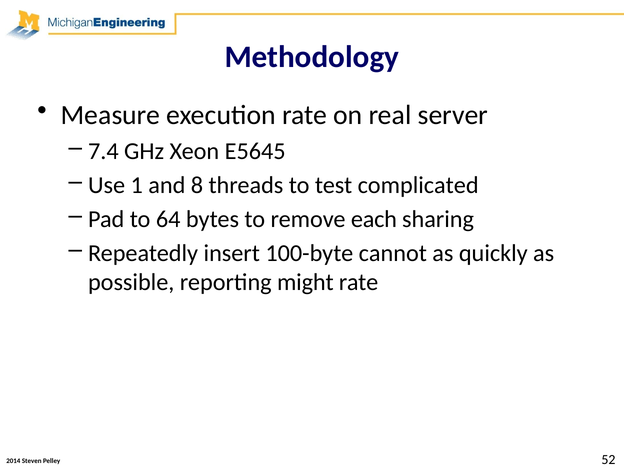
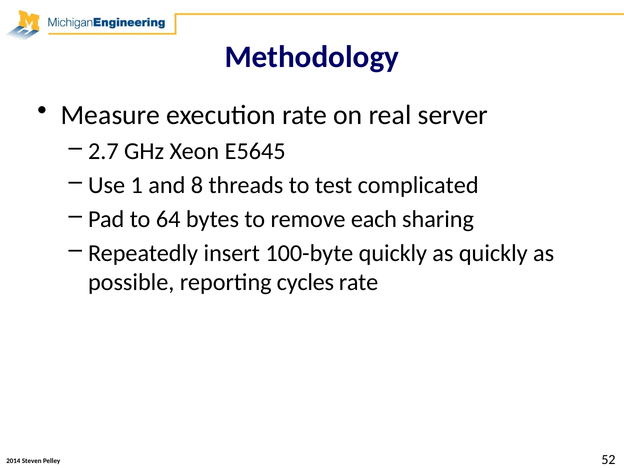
7.4: 7.4 -> 2.7 (103, 151)
100-byte cannot: cannot -> quickly (393, 253)
might: might -> cycles (305, 282)
